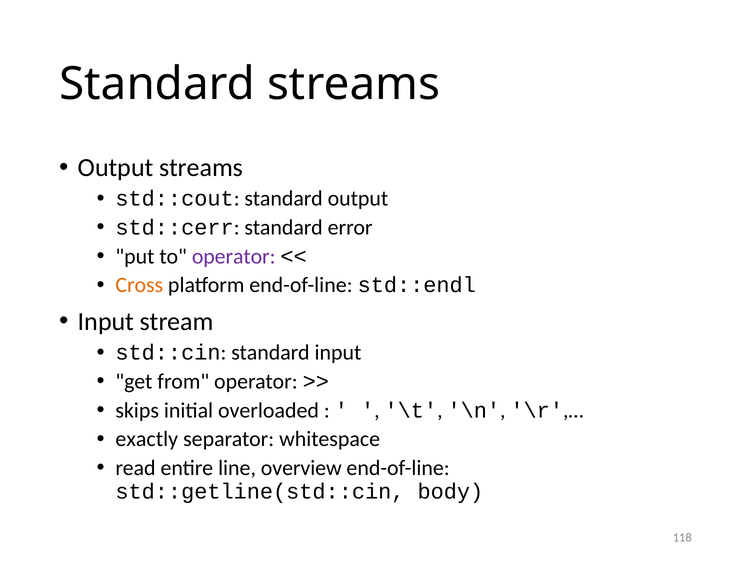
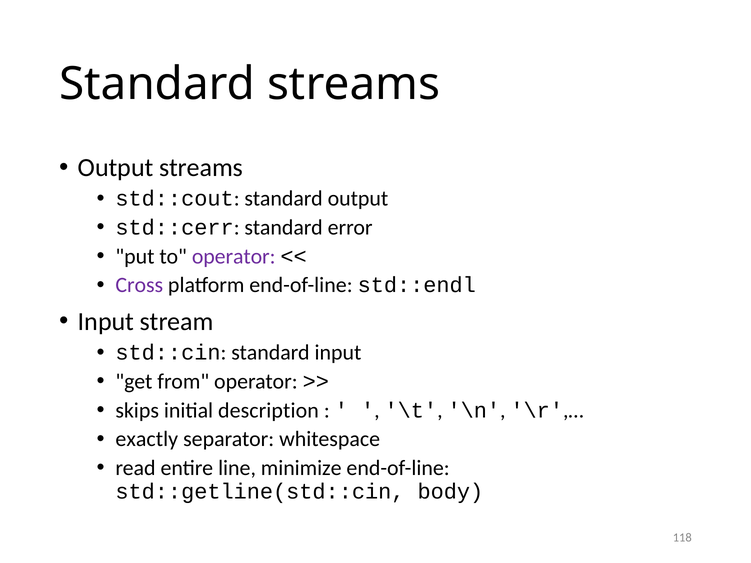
Cross colour: orange -> purple (139, 285)
overloaded: overloaded -> description (268, 410)
overview: overview -> minimize (301, 468)
